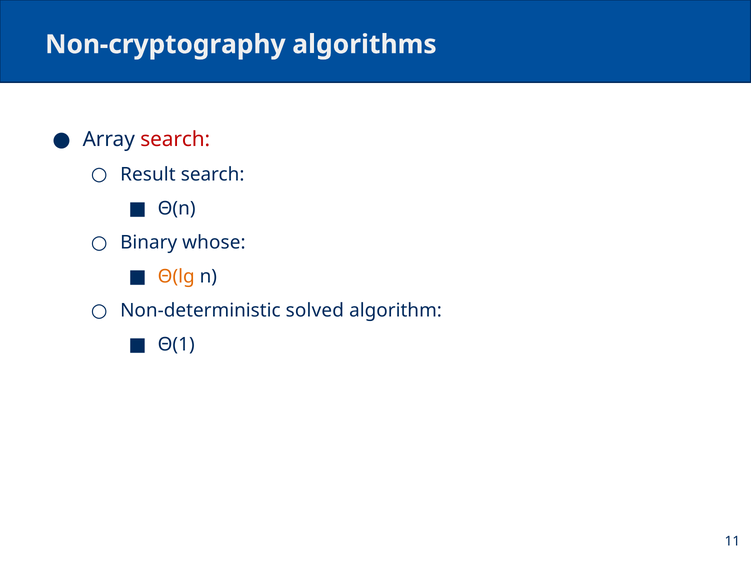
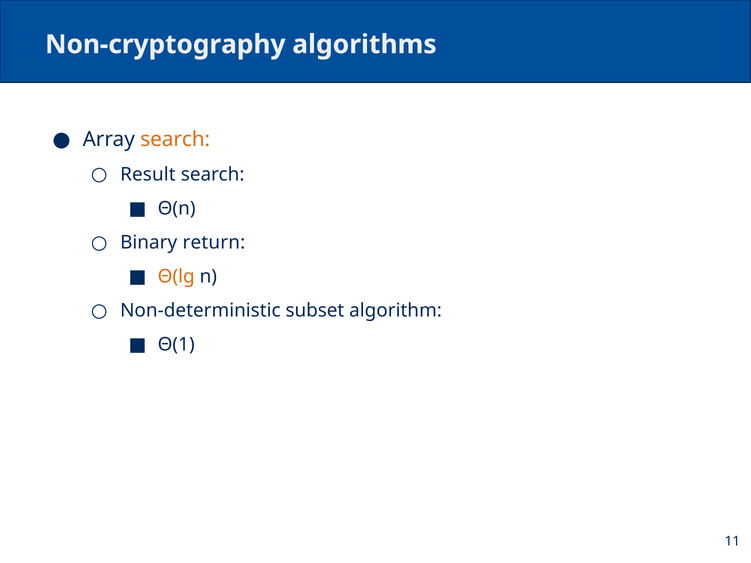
search colour: red -> orange (175, 139)
whose: whose -> return (214, 243)
solved: solved -> subset (315, 311)
